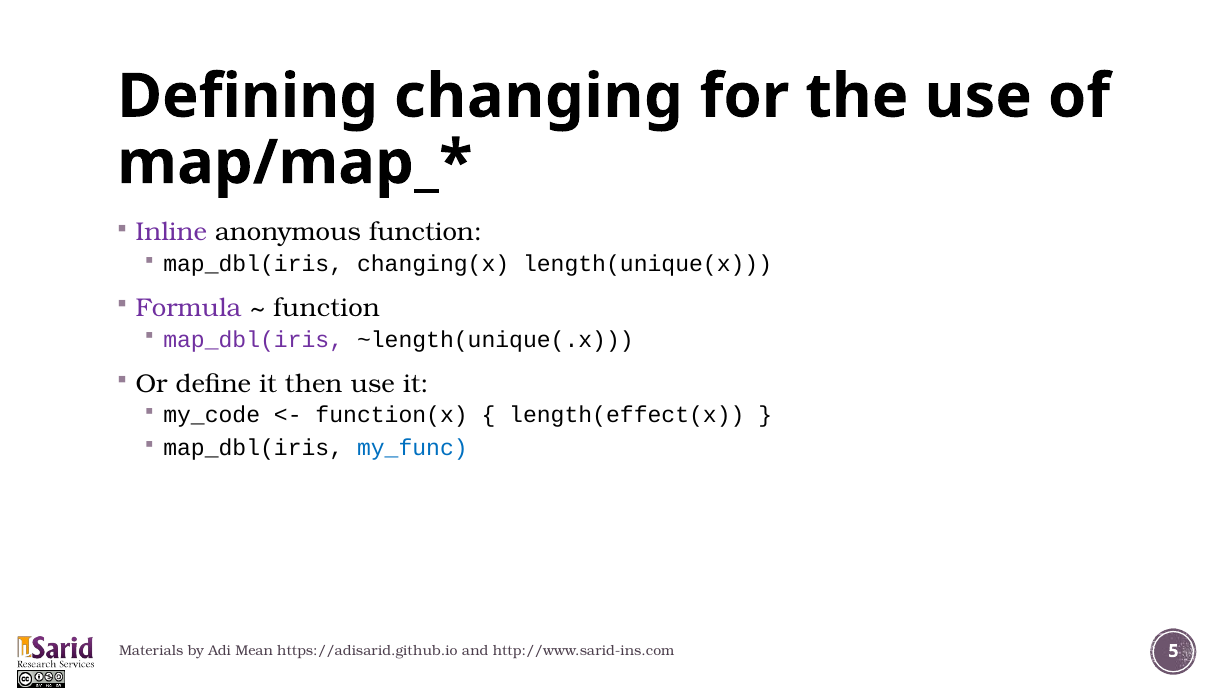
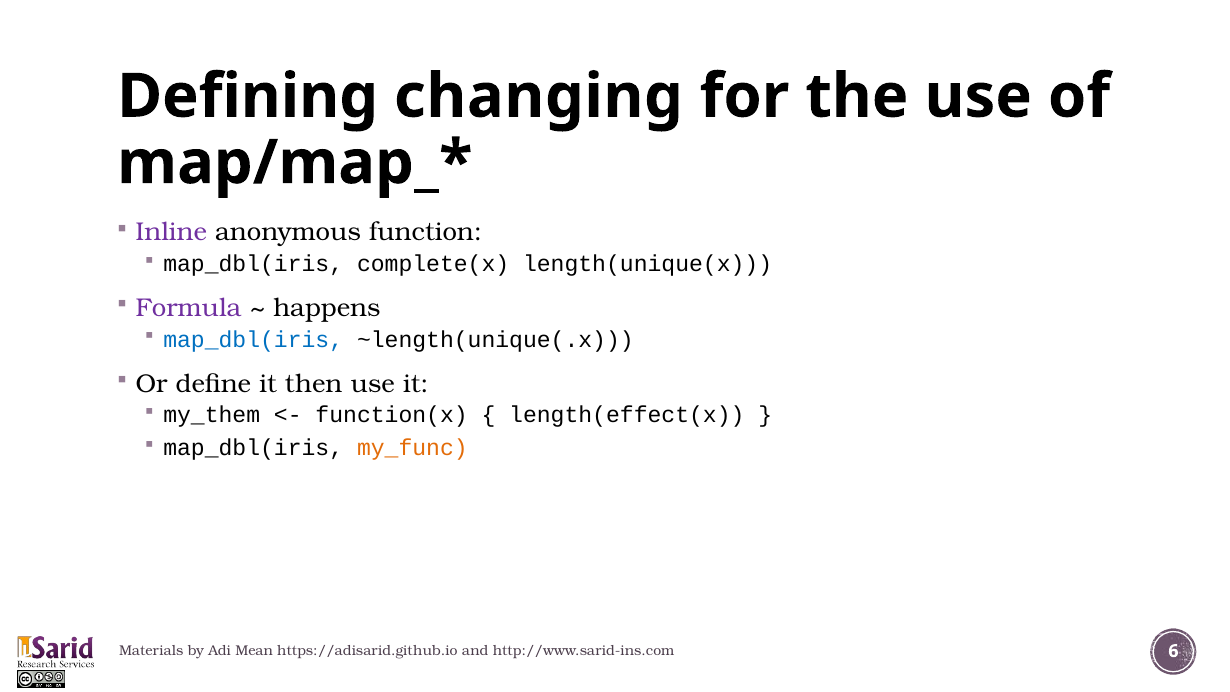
changing(x: changing(x -> complete(x (433, 264)
function: function -> happens (327, 308)
map_dbl(iris colour: purple -> blue (253, 339)
my_code: my_code -> my_them (212, 415)
my_func colour: blue -> orange (412, 448)
5: 5 -> 6 (1173, 651)
